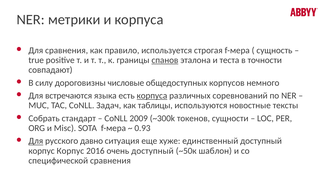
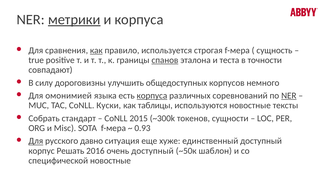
метрики underline: none -> present (74, 19)
как underline: none -> present (96, 50)
числовые: числовые -> улучшить (126, 83)
встречаются: встречаются -> омонимией (69, 96)
NER underline: none -> present (289, 96)
Задач: Задач -> Куски (109, 105)
2009: 2009 -> 2015 (139, 118)
корпус Корпус: Корпус -> Решать (70, 151)
специфической сравнения: сравнения -> новостные (110, 160)
